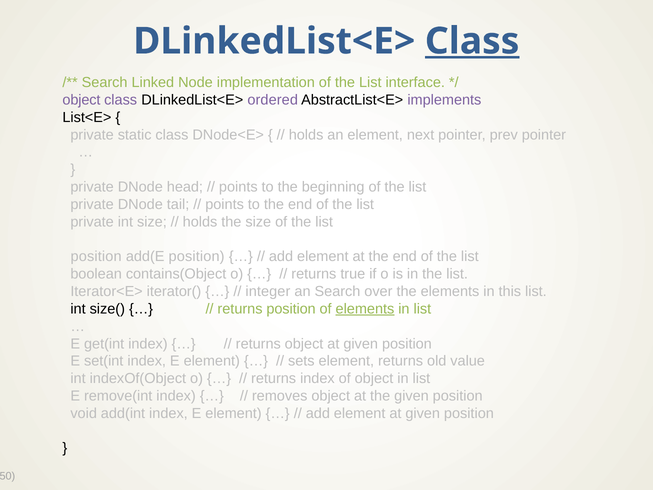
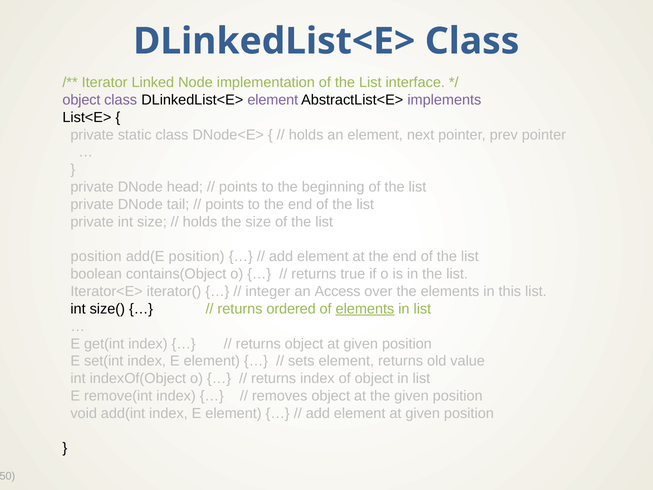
Class underline: present -> none (472, 41)
Search: Search -> Iterator (105, 82)
DLinkedList<E> ordered: ordered -> element (273, 100)
an Search: Search -> Access (338, 291)
returns position: position -> ordered (291, 309)
